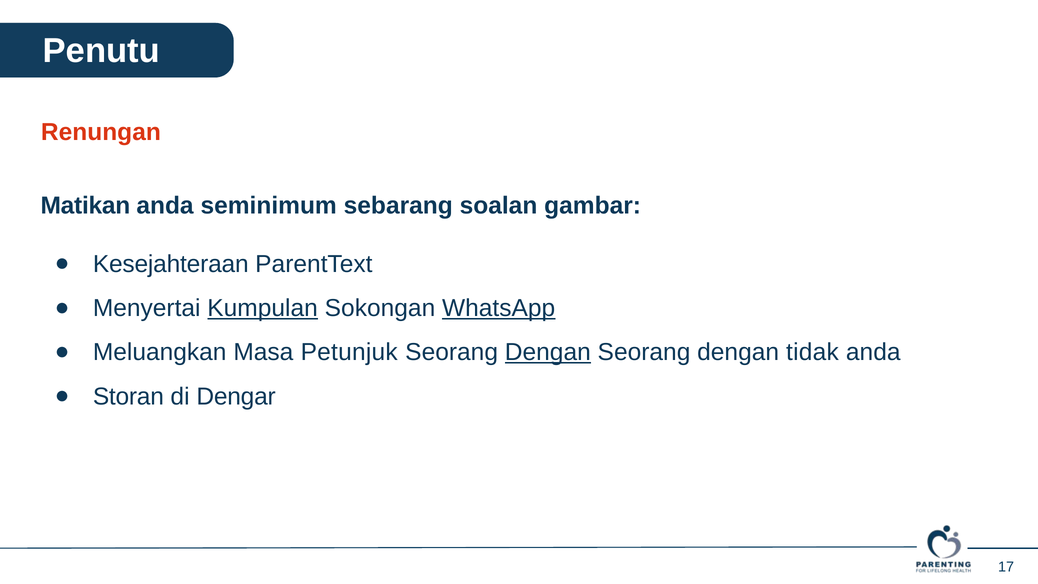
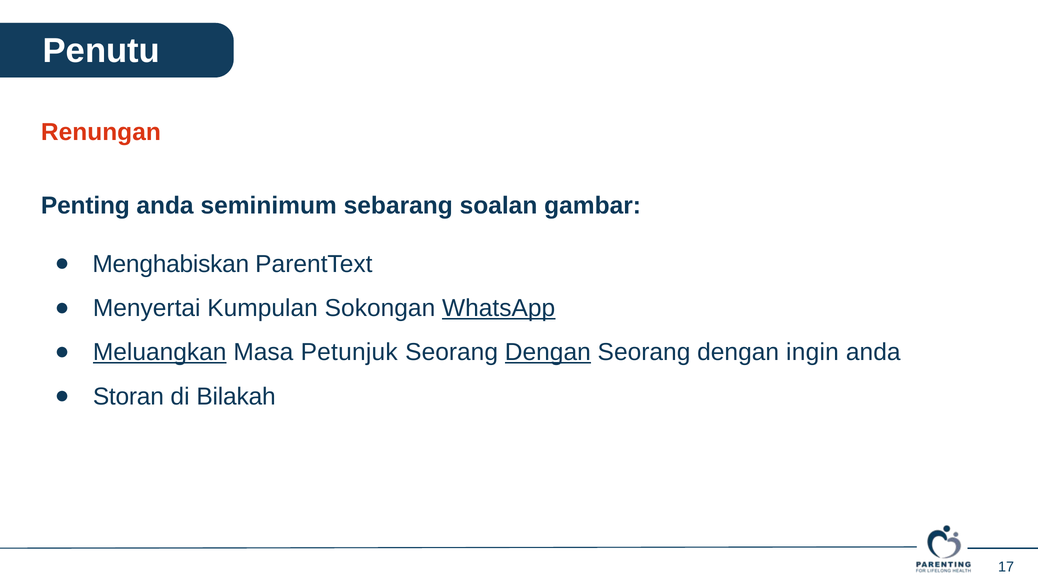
Matikan: Matikan -> Penting (85, 205)
Kesejahteraan: Kesejahteraan -> Menghabiskan (171, 264)
Kumpulan underline: present -> none (263, 308)
Meluangkan underline: none -> present (160, 352)
tidak: tidak -> ingin (812, 352)
Dengar: Dengar -> Bilakah (236, 396)
